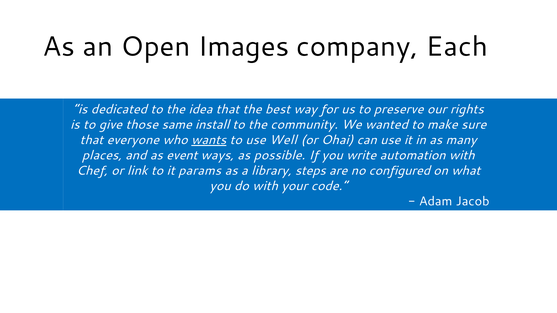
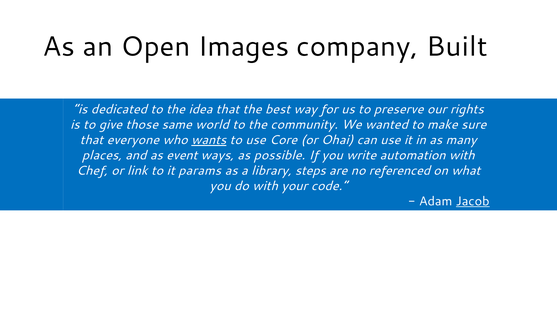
Each: Each -> Built (457, 47)
install: install -> world (212, 125)
Well: Well -> Core (283, 140)
configured: configured -> referenced (399, 171)
Jacob underline: none -> present (473, 201)
